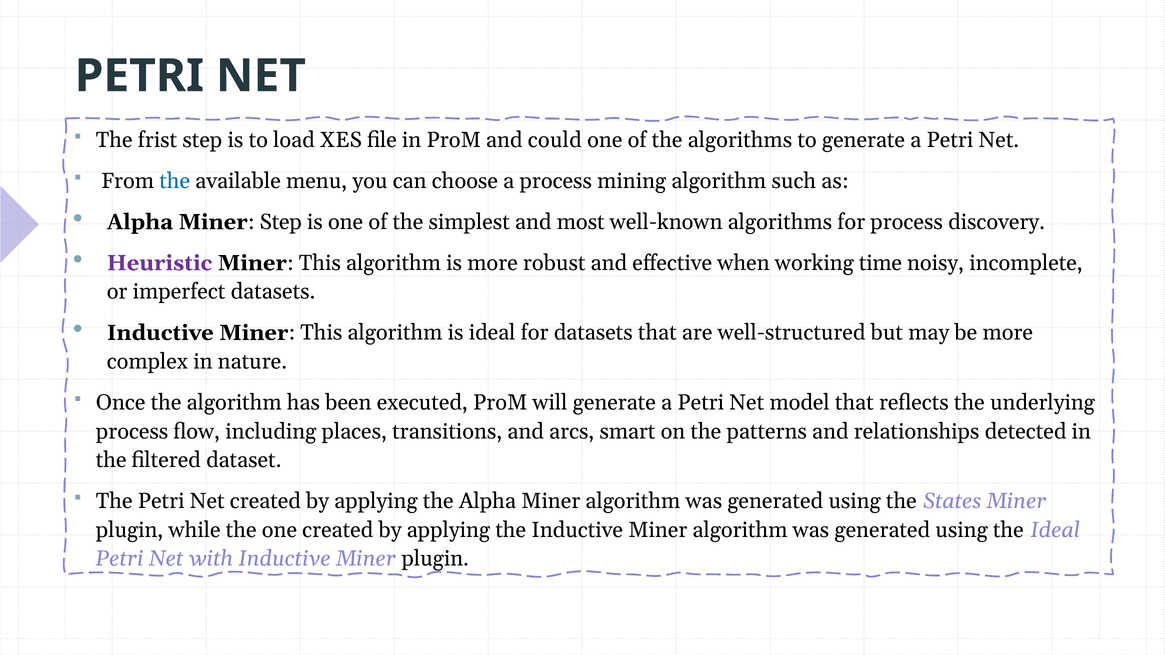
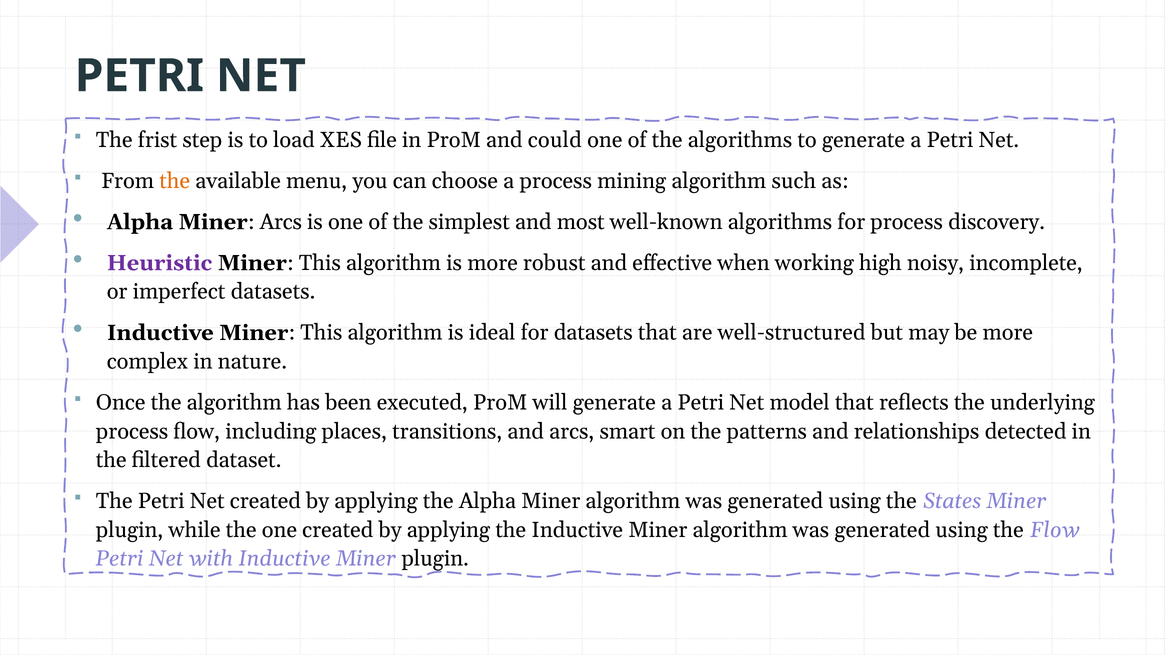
the colour: blue -> orange (175, 181)
Miner Step: Step -> Arcs (281, 222)
time: time -> high (880, 263)
the Ideal: Ideal -> Flow (1055, 530)
